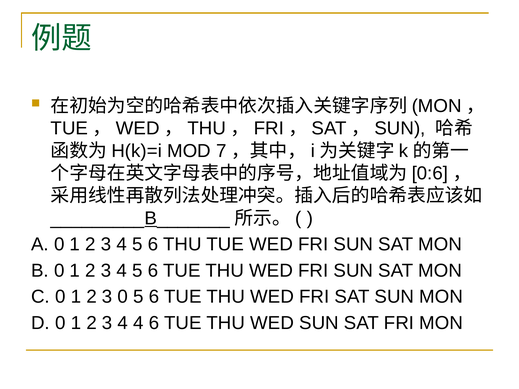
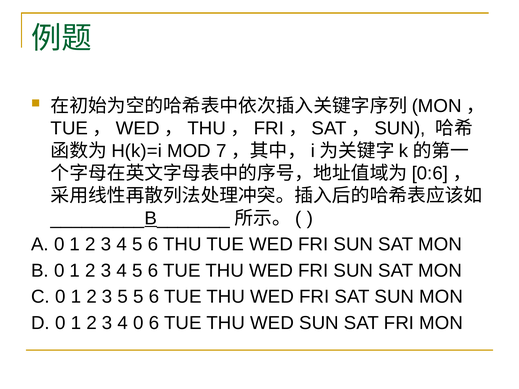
3 0: 0 -> 5 (123, 297)
4 4: 4 -> 0 (138, 323)
